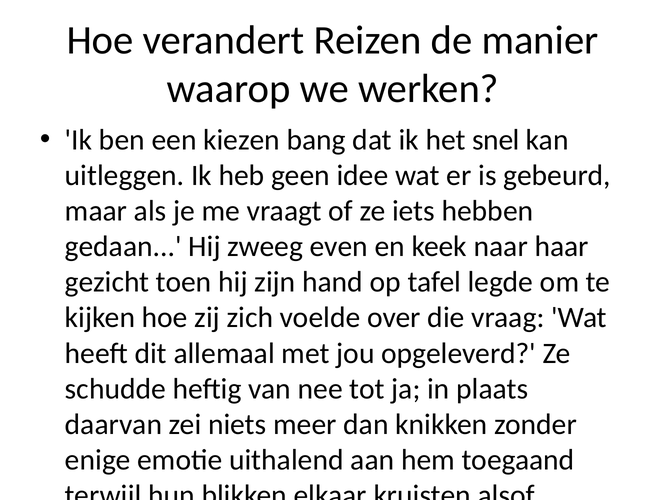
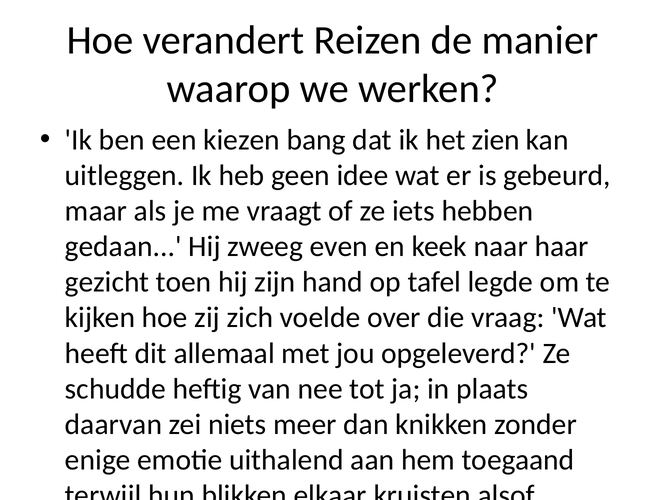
snel: snel -> zien (496, 140)
